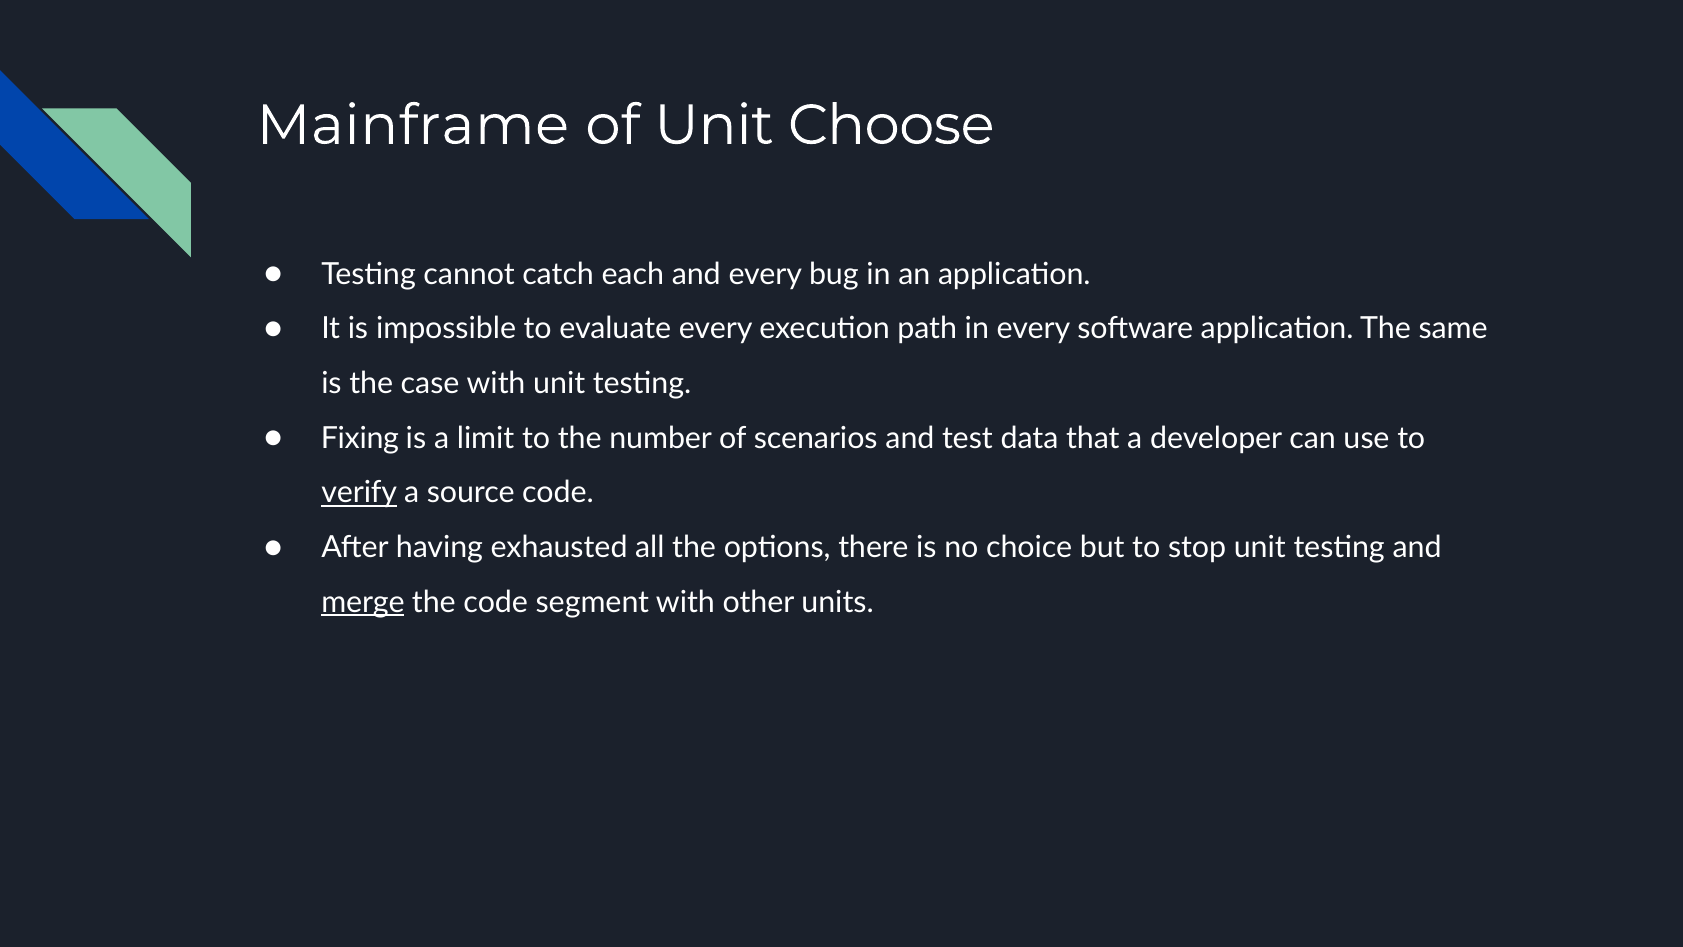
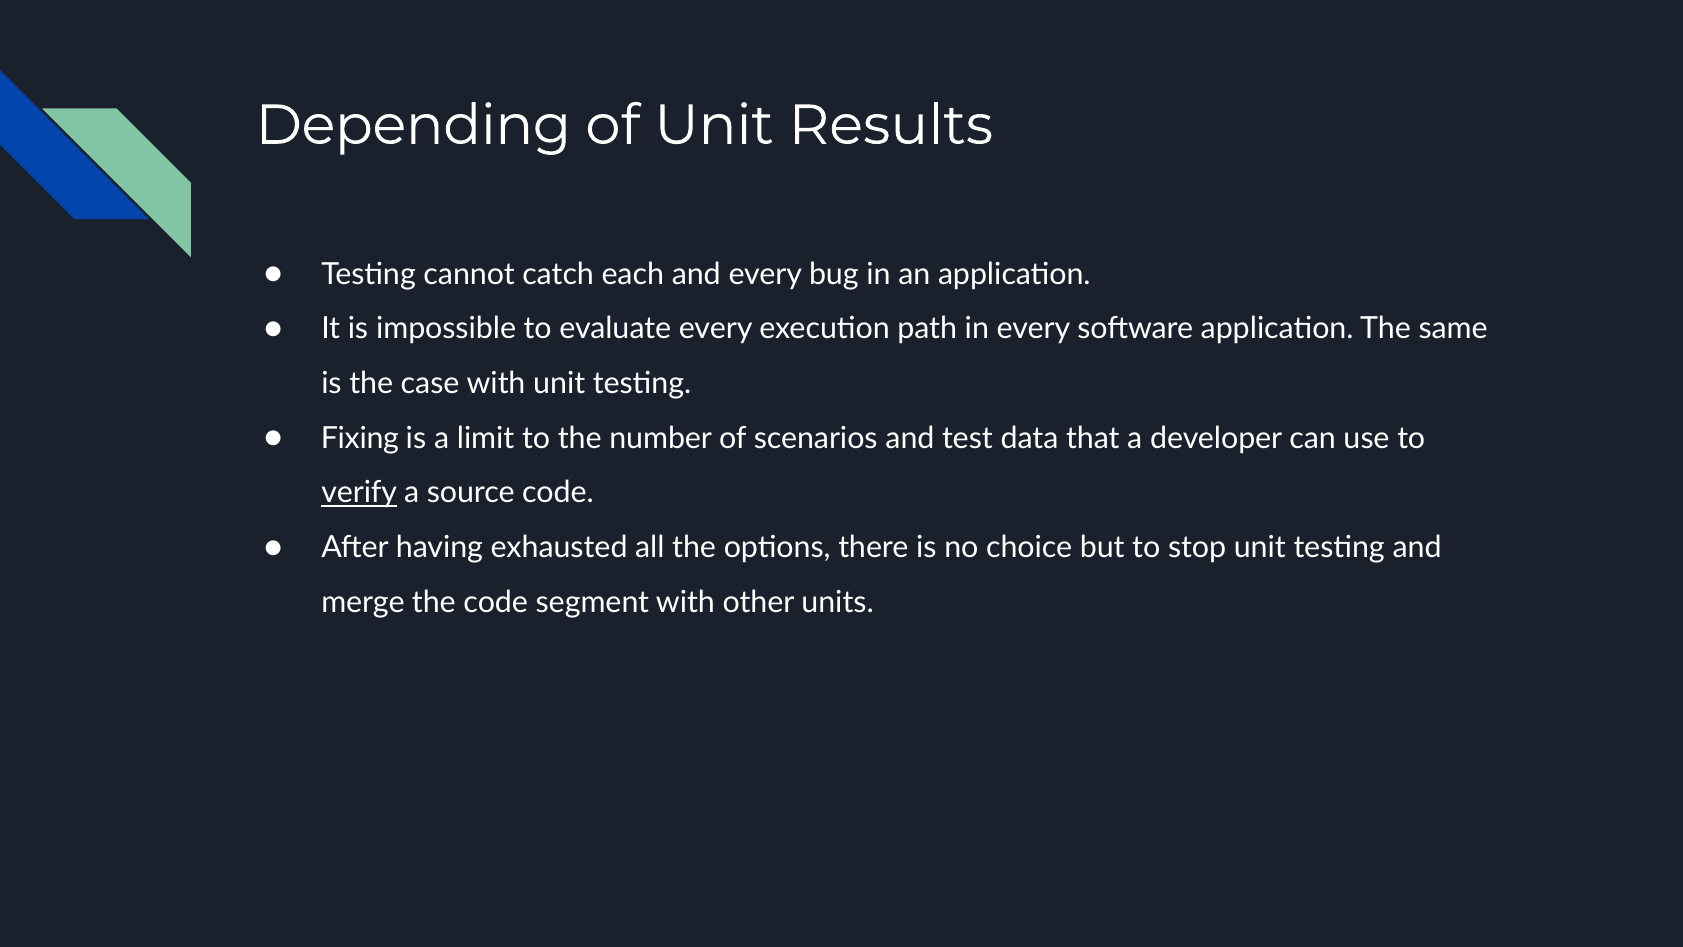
Mainframe: Mainframe -> Depending (413, 125)
Choose: Choose -> Results (891, 125)
merge underline: present -> none (363, 602)
